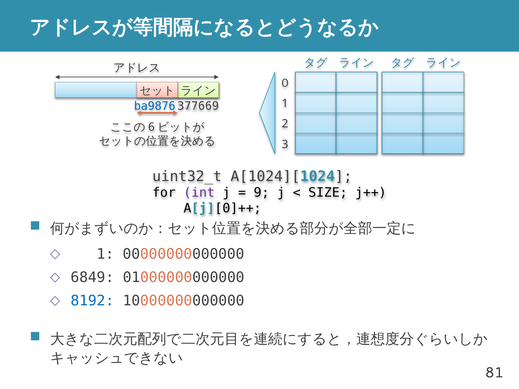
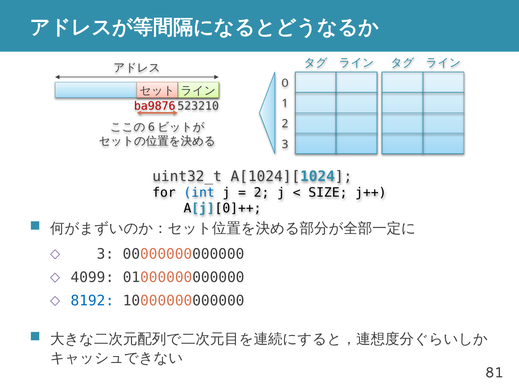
ba9876 colour: blue -> red (155, 106)
377669: 377669 -> 523210 (198, 106)
int colour: purple -> blue (199, 193)
9: 9 -> 2 (262, 193)
1: 1 -> 3 (105, 254)
6849: 6849 -> 4099 (92, 278)
